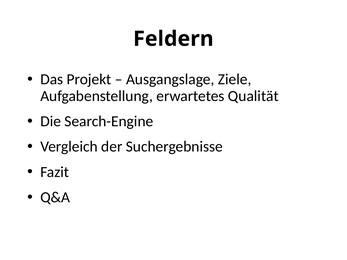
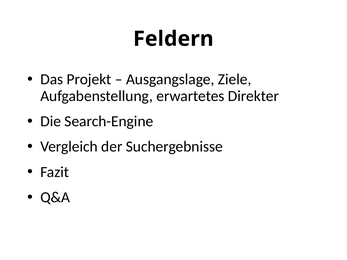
Qualität: Qualität -> Direkter (253, 96)
